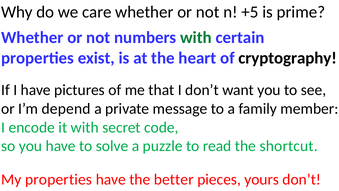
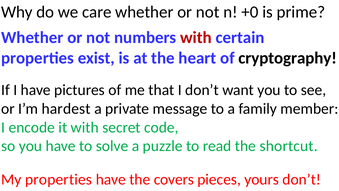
+5: +5 -> +0 (250, 12)
with colour: green -> red (196, 37)
depend: depend -> hardest (66, 109)
better: better -> covers (174, 179)
